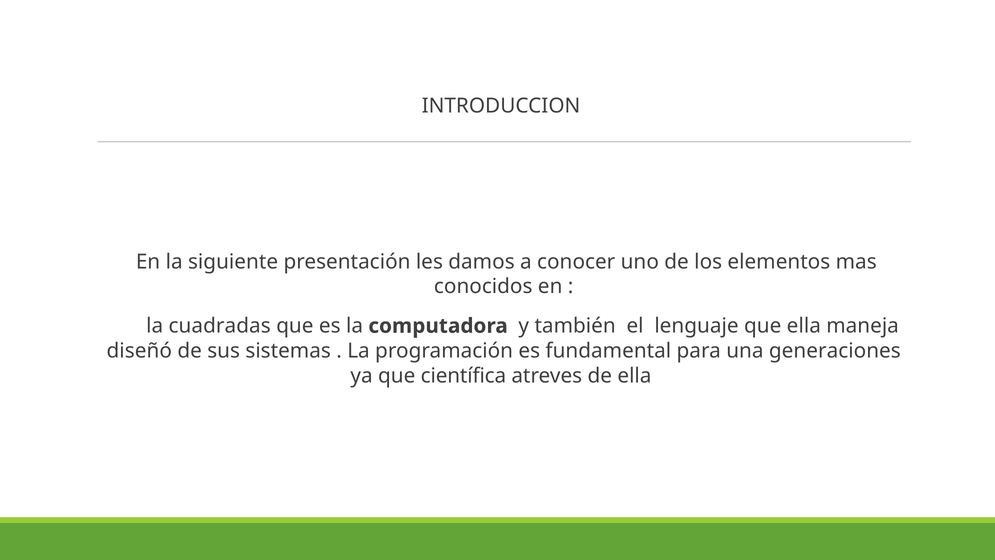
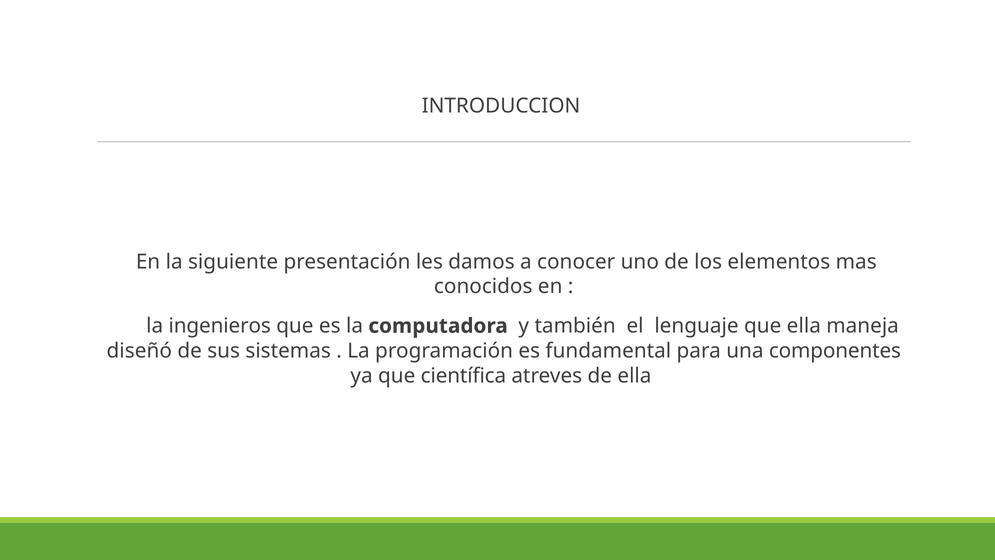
cuadradas: cuadradas -> ingenieros (220, 326)
generaciones: generaciones -> componentes (835, 351)
